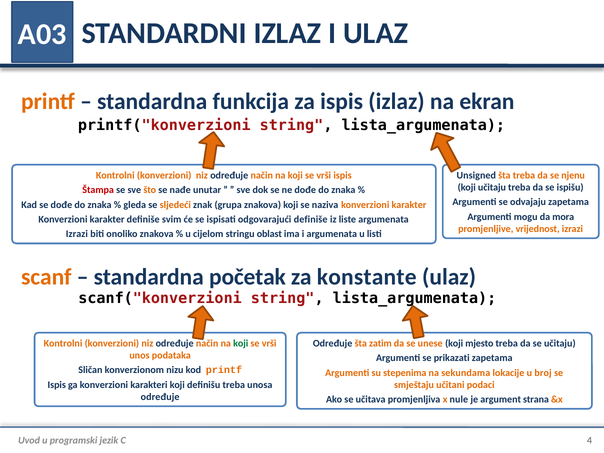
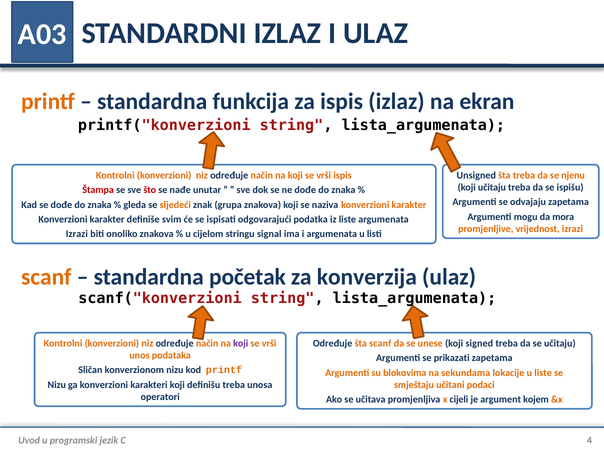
što colour: orange -> red (150, 190)
odgovarajući definiše: definiše -> podatka (311, 219)
oblast: oblast -> signal (269, 234)
konstante: konstante -> konverzija (367, 277)
koji colour: green -> purple (241, 343)
šta zatim: zatim -> scanf (380, 344)
mjesto: mjesto -> signed (479, 344)
stepenima: stepenima -> blokovima (405, 373)
u broj: broj -> liste (543, 373)
Ispis: Ispis -> Nizu (57, 385)
određuje: određuje -> operatori (160, 397)
nule: nule -> cijeli (459, 399)
strana: strana -> kojem (536, 399)
